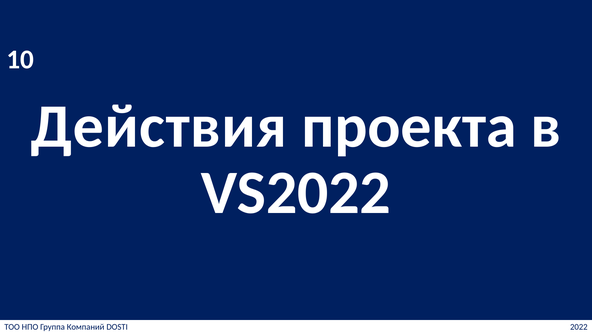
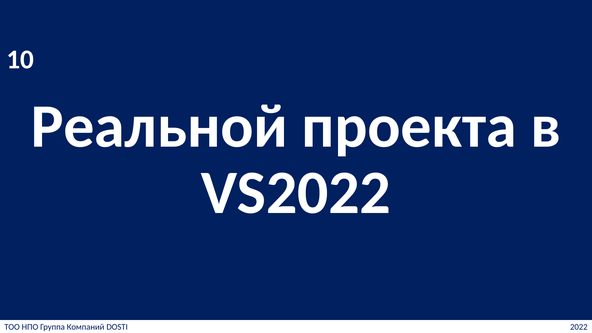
Действия: Действия -> Реальной (159, 126)
